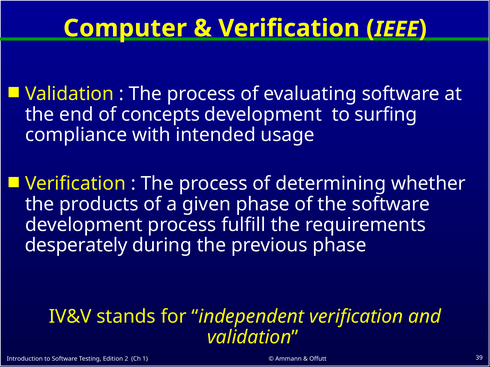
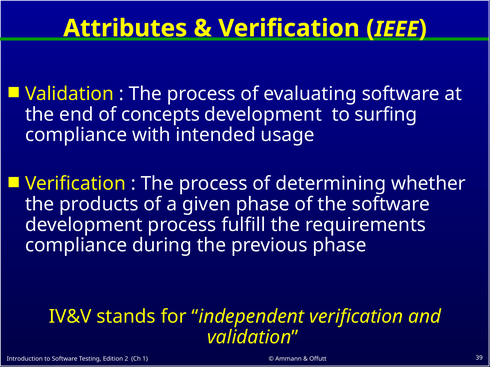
Computer: Computer -> Attributes (125, 28)
desperately: desperately -> compliance (76, 246)
